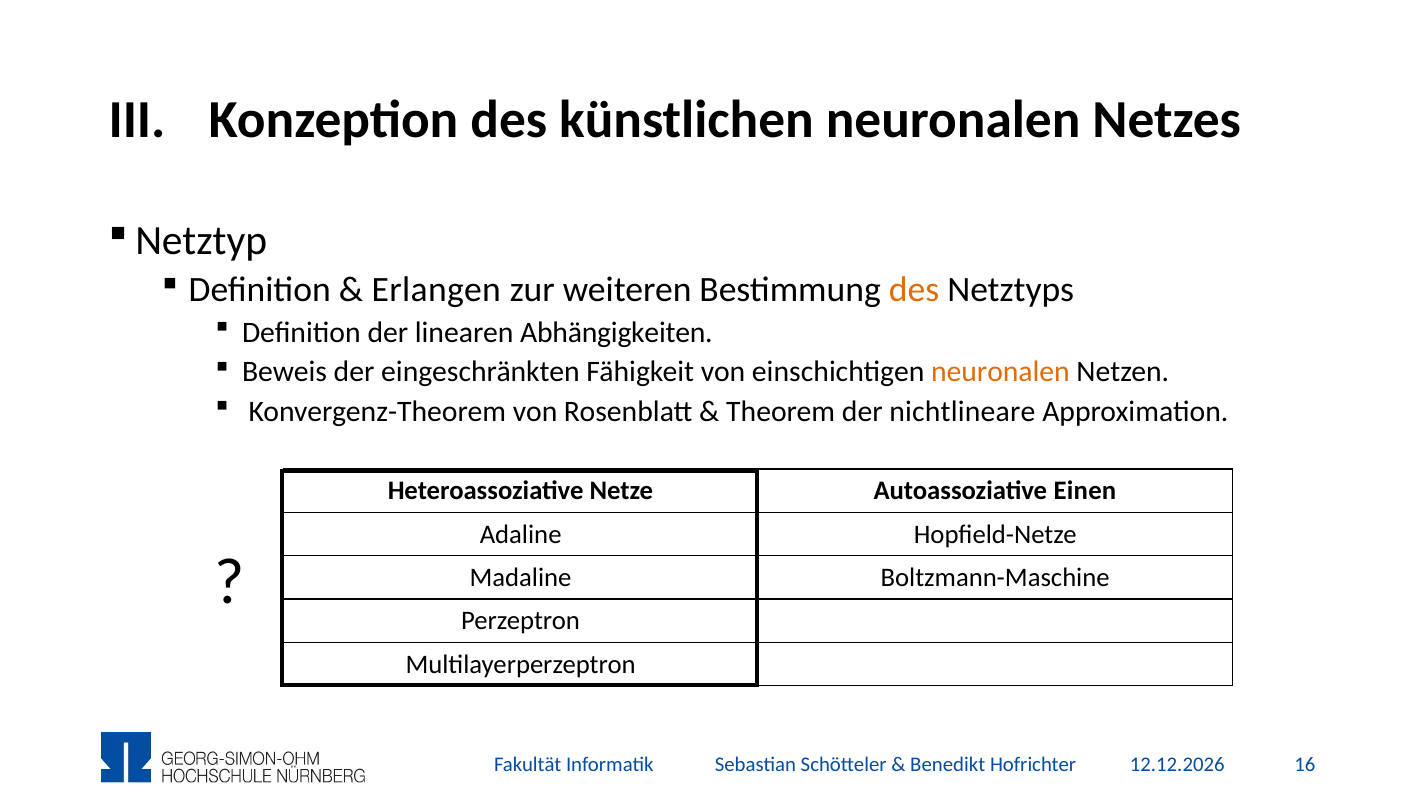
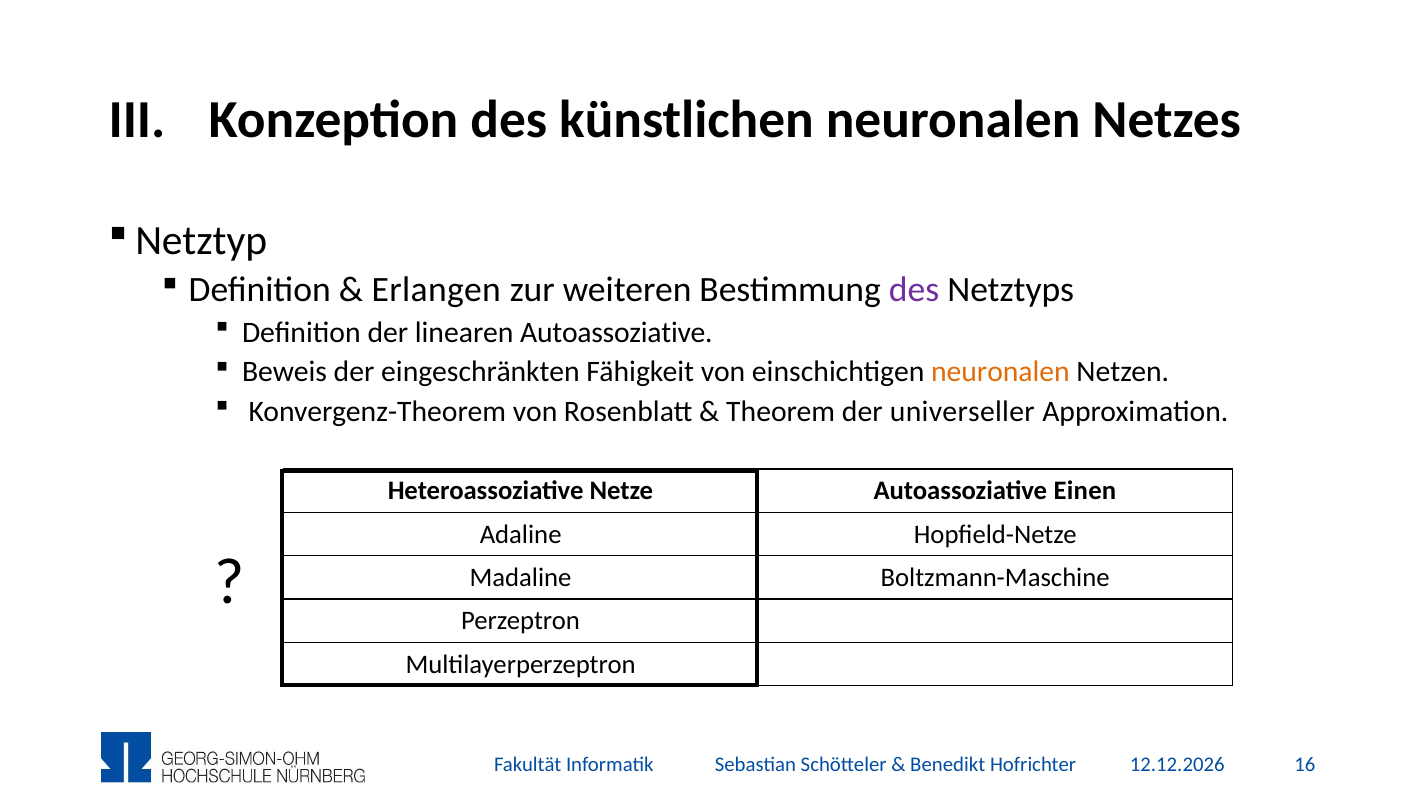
des colour: orange -> purple (914, 290)
linearen Abhängigkeiten: Abhängigkeiten -> Autoassoziative (616, 333)
nichtlineare: nichtlineare -> universeller (962, 411)
